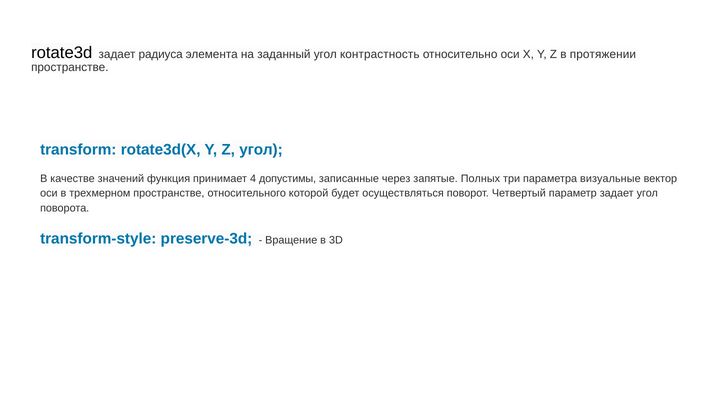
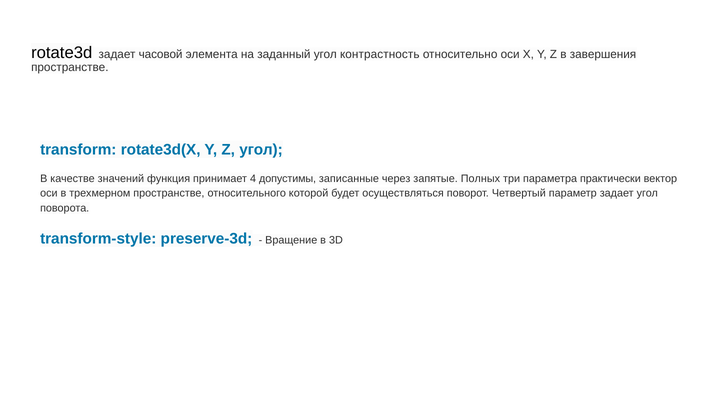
радиуса: радиуса -> часовой (161, 54)
протяжении: протяжении -> завершения (603, 54)
визуальные: визуальные -> практически (610, 179)
